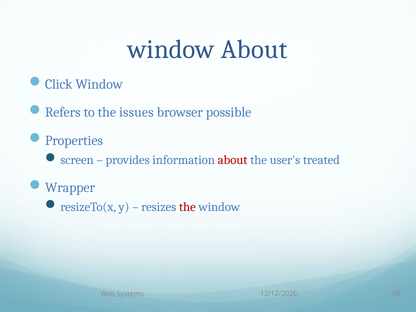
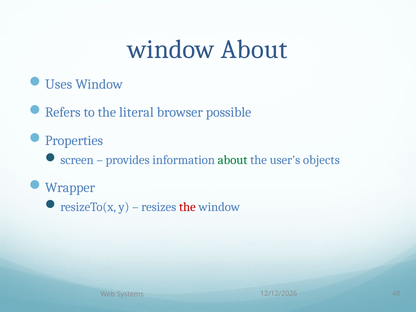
Click: Click -> Uses (59, 84)
issues: issues -> literal (136, 112)
about colour: red -> green (233, 160)
treated: treated -> objects (321, 160)
